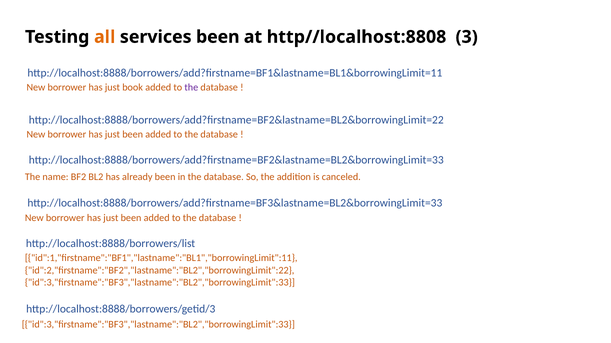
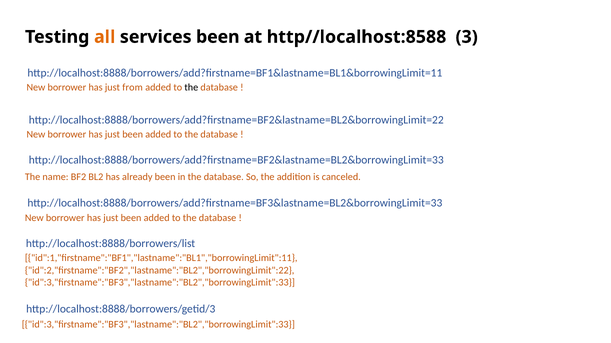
http//localhost:8808: http//localhost:8808 -> http//localhost:8588 (357, 37)
book: book -> from (133, 88)
the colour: purple -> black (191, 88)
